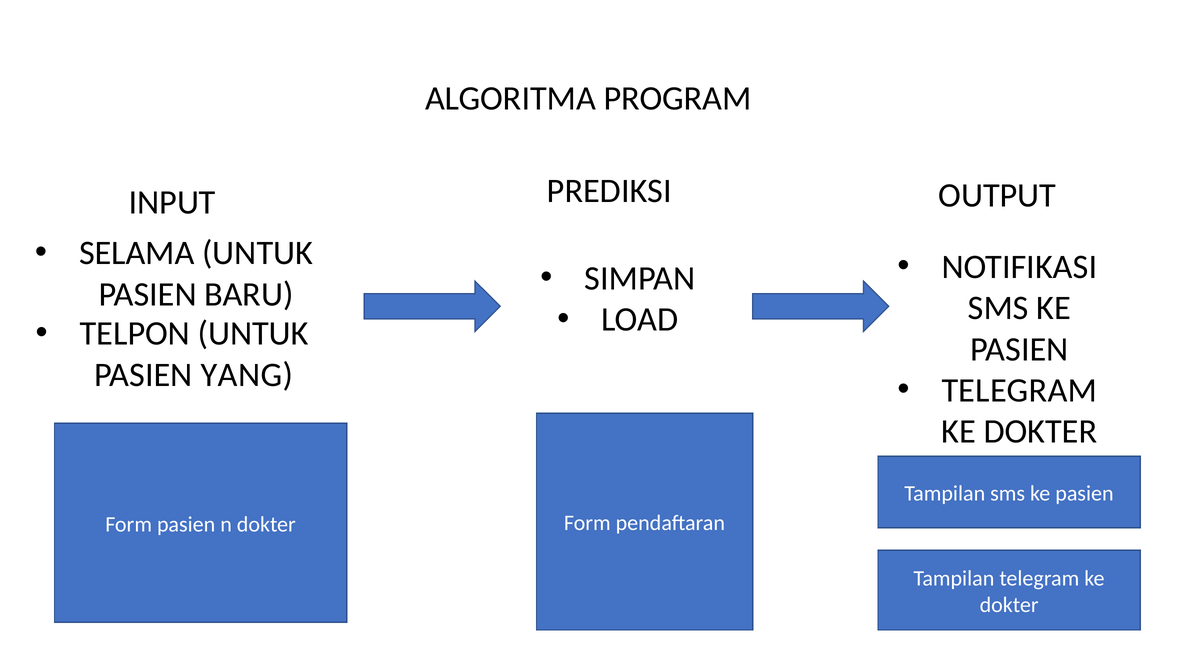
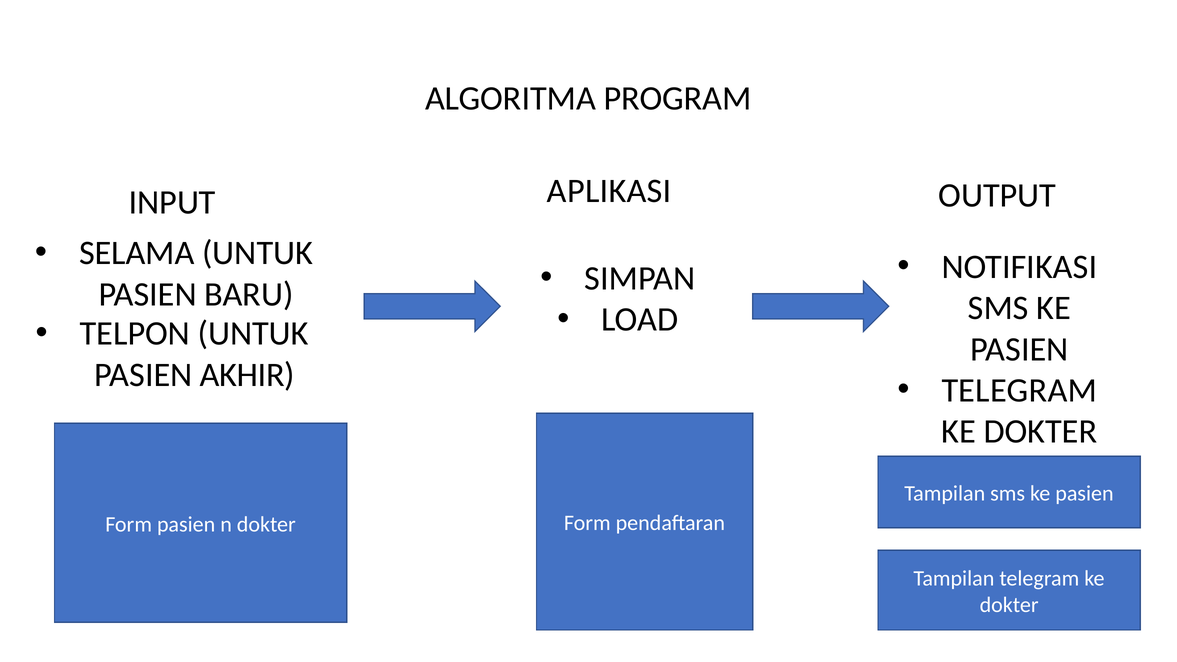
PREDIKSI: PREDIKSI -> APLIKASI (609, 191)
YANG: YANG -> AKHIR (247, 375)
